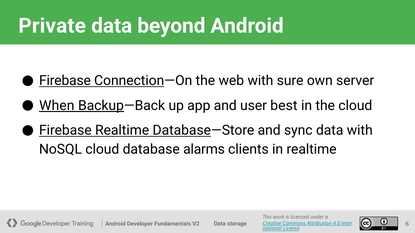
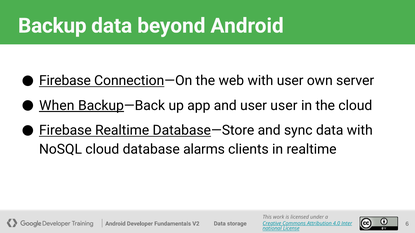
Private: Private -> Backup (52, 26)
with sure: sure -> user (290, 81)
user best: best -> user (284, 106)
